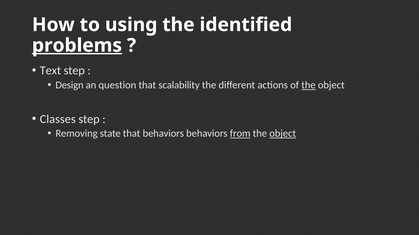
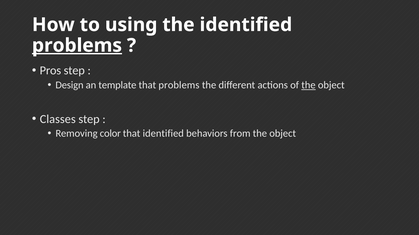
Text: Text -> Pros (50, 71)
question: question -> template (117, 85)
that scalability: scalability -> problems (179, 85)
state: state -> color (110, 134)
that behaviors: behaviors -> identified (163, 134)
from underline: present -> none (240, 134)
object underline: present -> none (283, 134)
